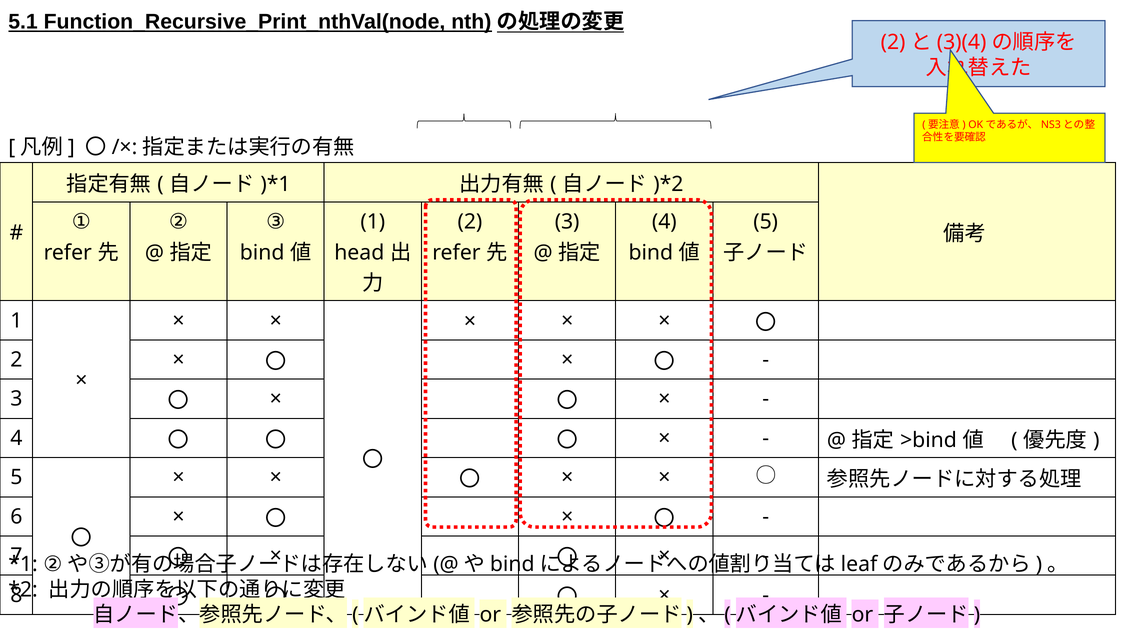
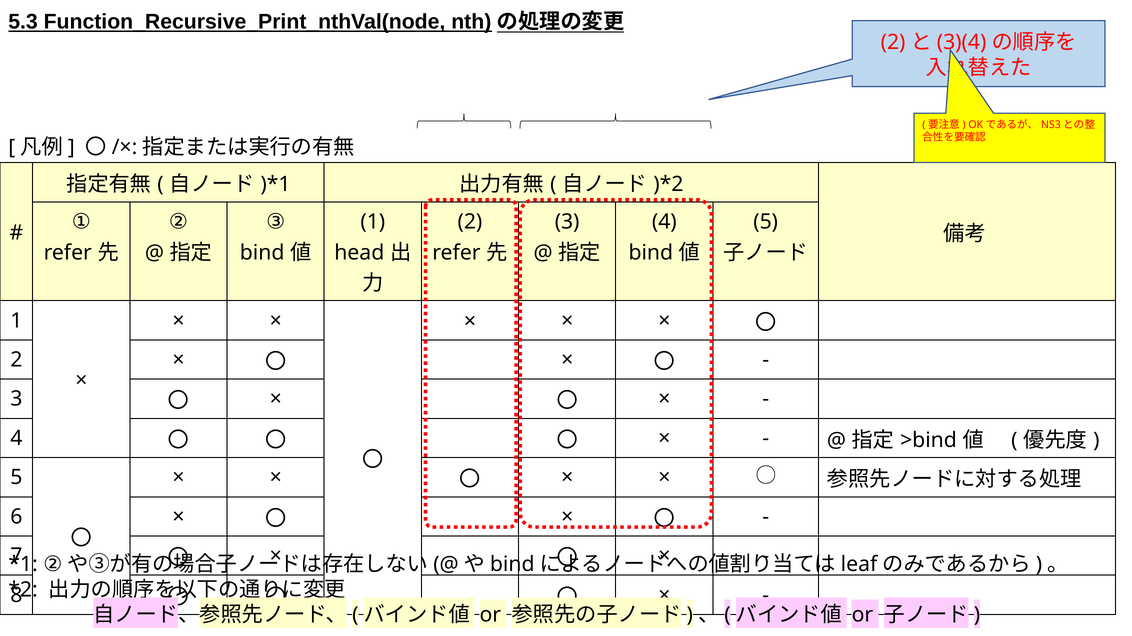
5.1: 5.1 -> 5.3 (23, 22)
